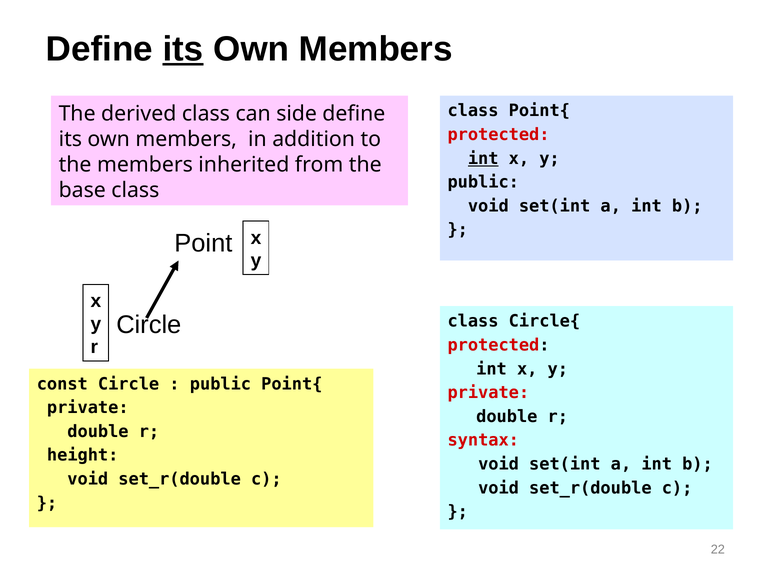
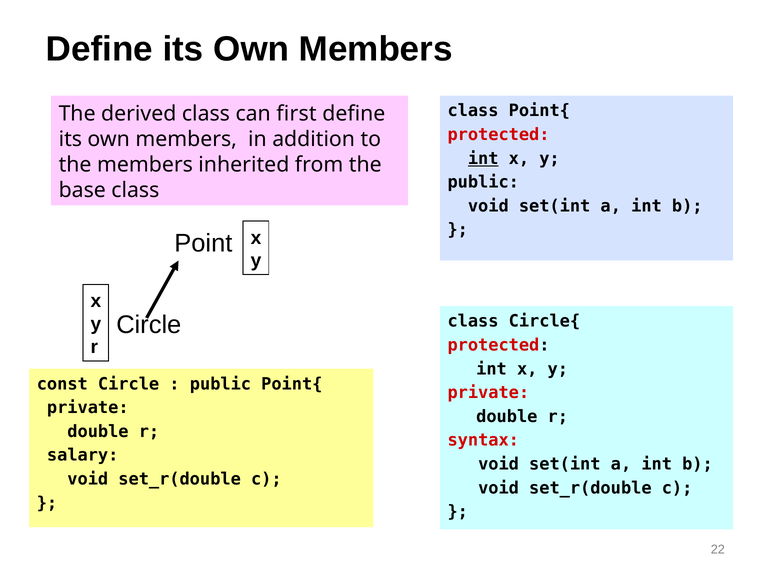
its underline: present -> none (183, 49)
side: side -> first (296, 114)
height: height -> salary (83, 455)
